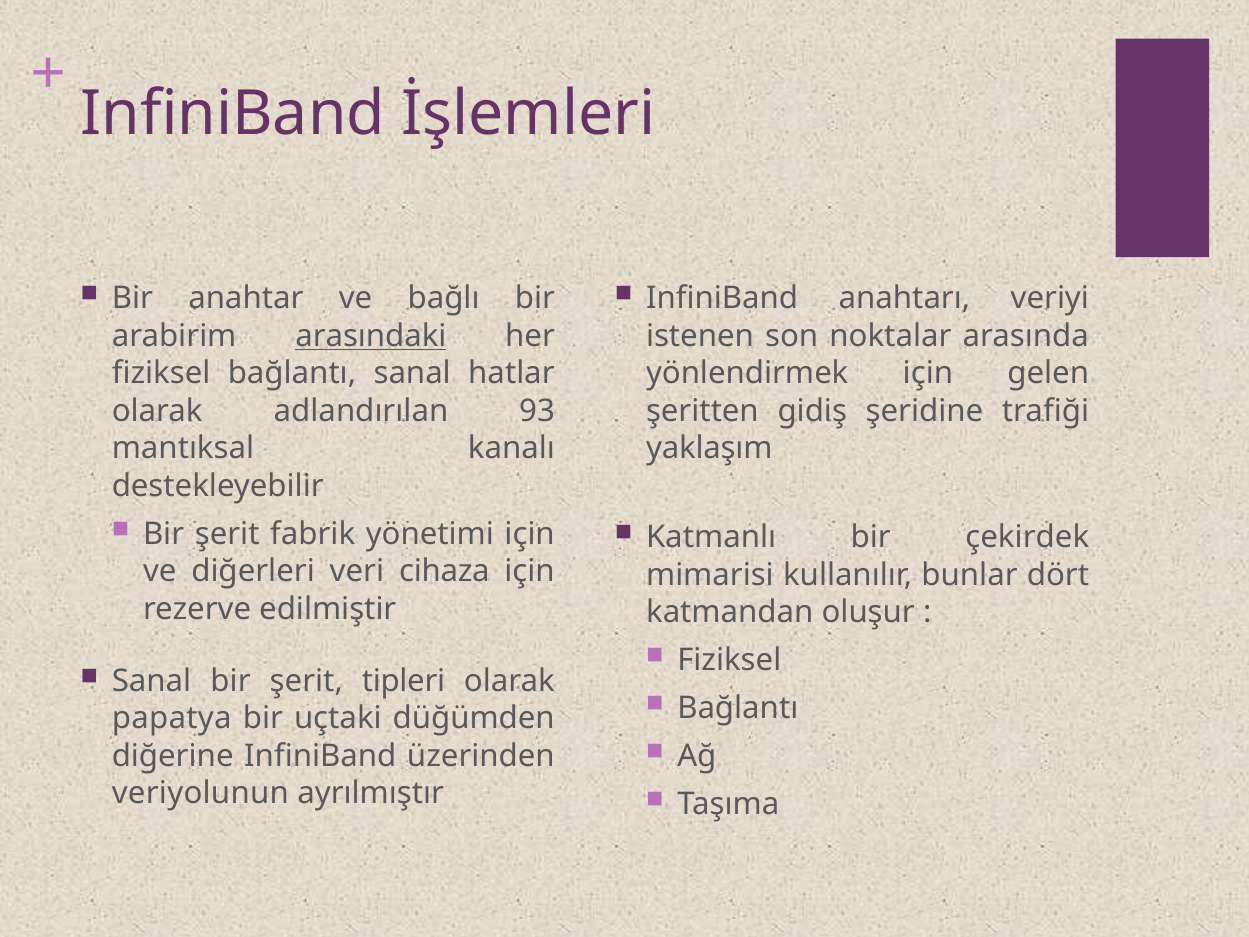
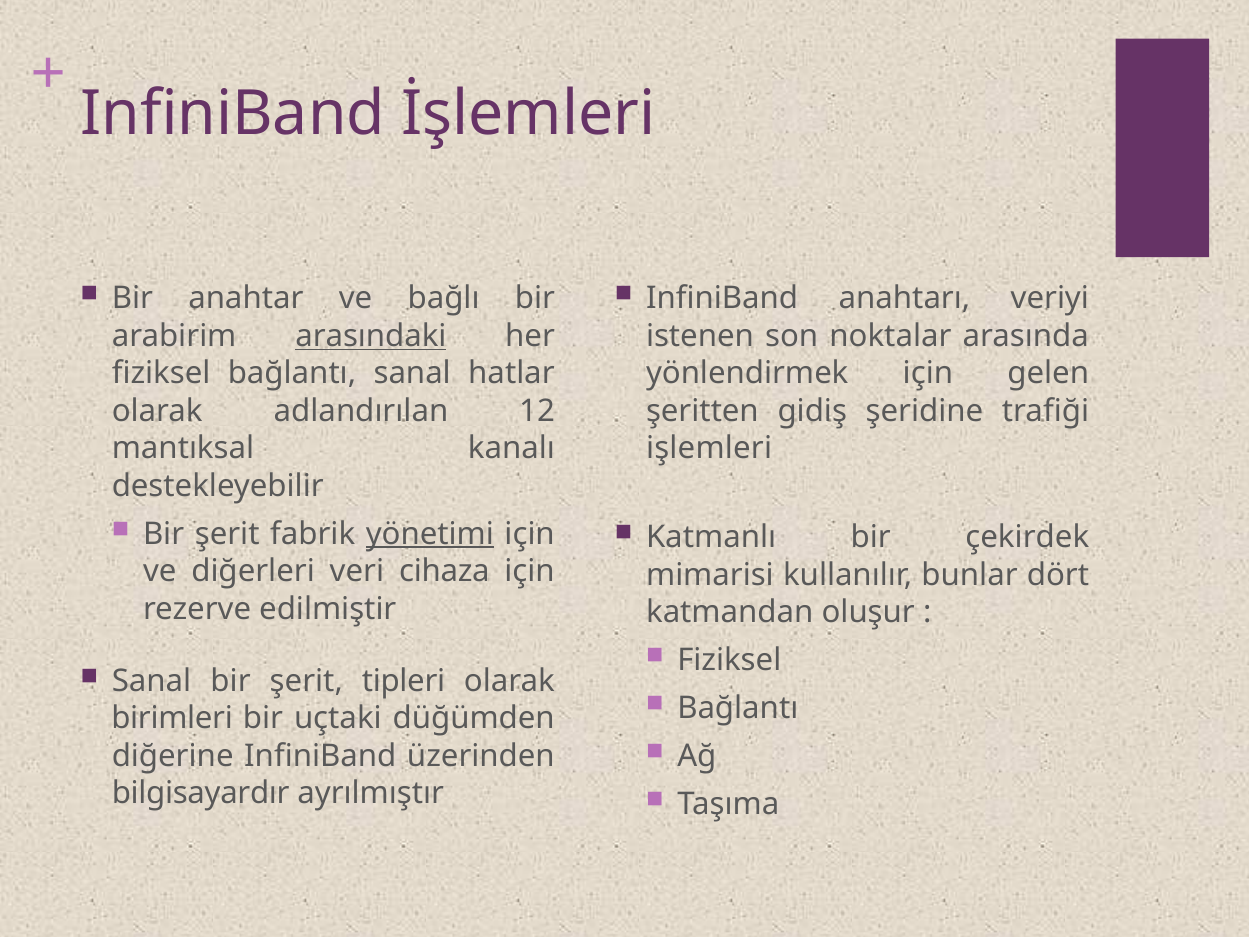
93: 93 -> 12 (537, 411)
yaklaşım: yaklaşım -> işlemleri (709, 448)
yönetimi underline: none -> present (430, 534)
papatya: papatya -> birimleri (172, 718)
veriyolunun: veriyolunun -> bilgisayardır (201, 793)
